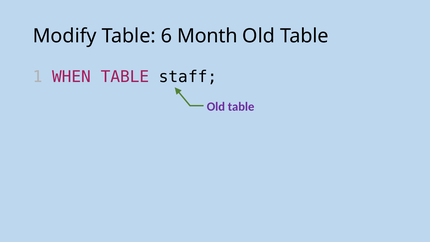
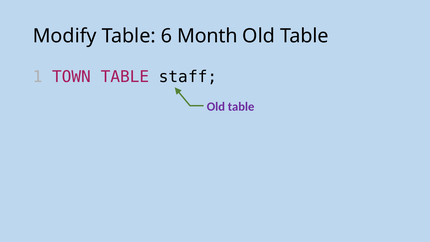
WHEN: WHEN -> TOWN (72, 77)
